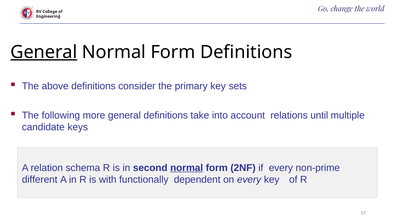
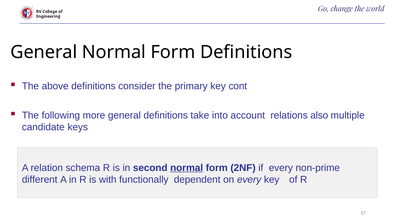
General underline: present -> none (44, 52)
sets: sets -> cont (238, 86)
until: until -> also (319, 115)
